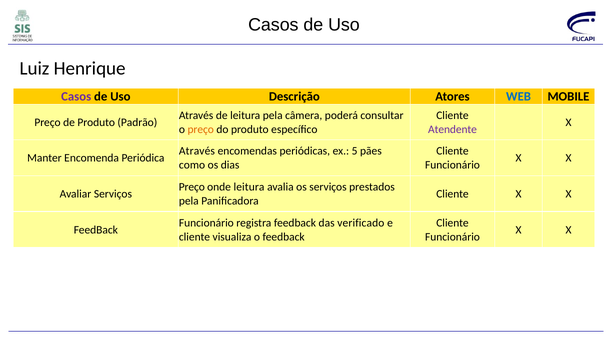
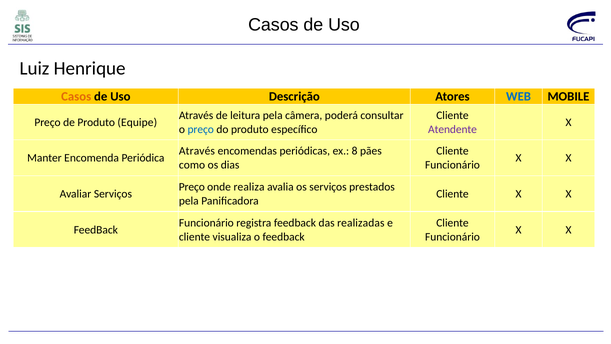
Casos colour: purple -> orange (76, 97)
Padrão: Padrão -> Equipe (137, 122)
preço colour: orange -> blue (201, 129)
5: 5 -> 8 (355, 151)
onde leitura: leitura -> realiza (249, 187)
verificado: verificado -> realizadas (361, 222)
